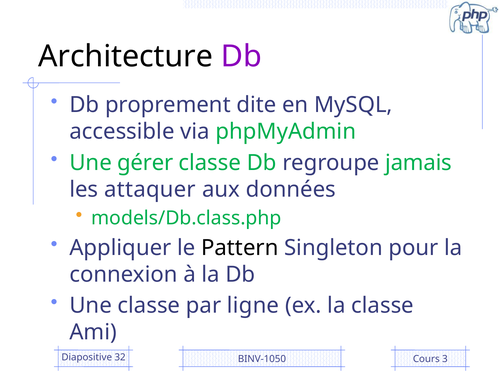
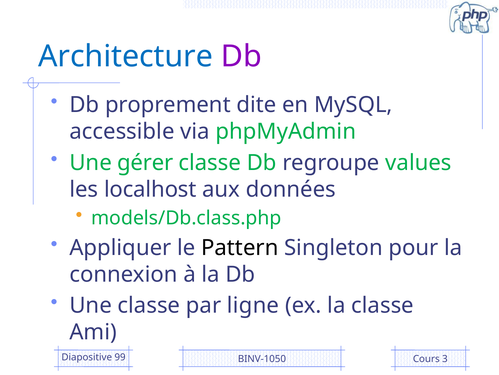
Architecture colour: black -> blue (126, 56)
jamais: jamais -> values (418, 162)
attaquer: attaquer -> localhost (150, 189)
32: 32 -> 99 (120, 357)
